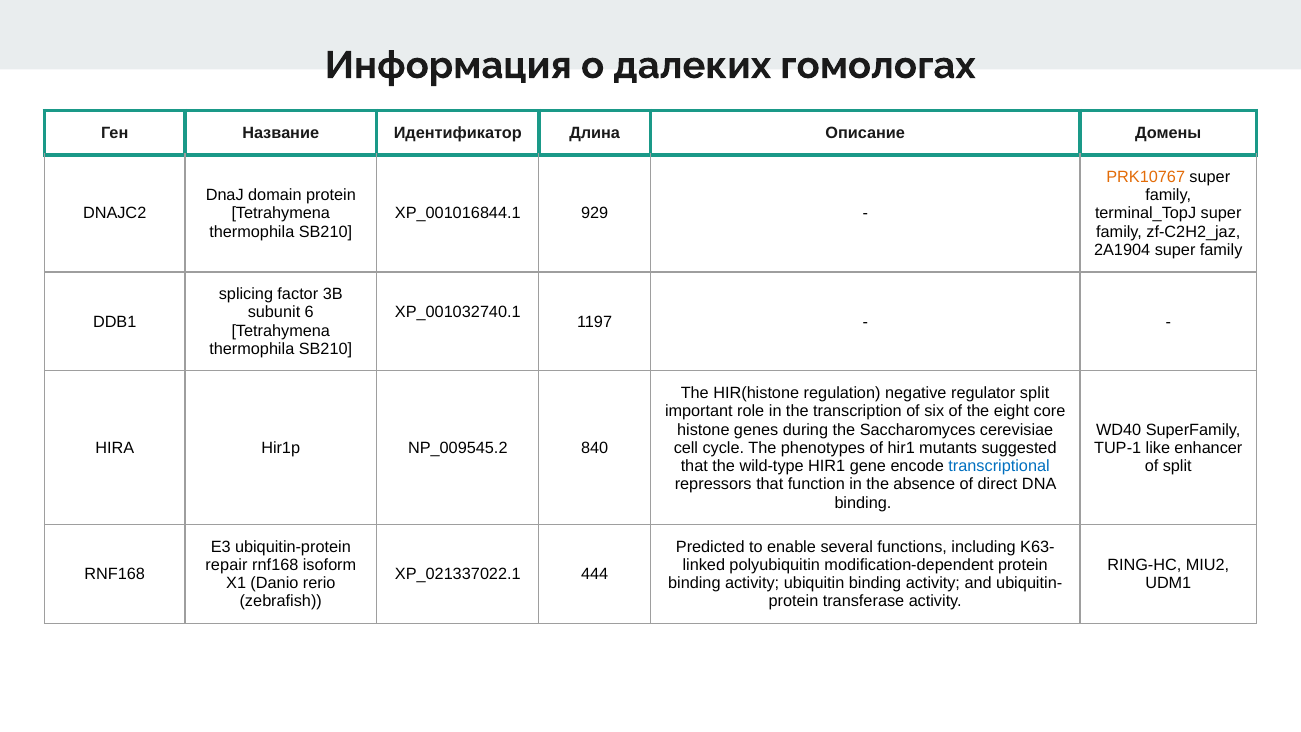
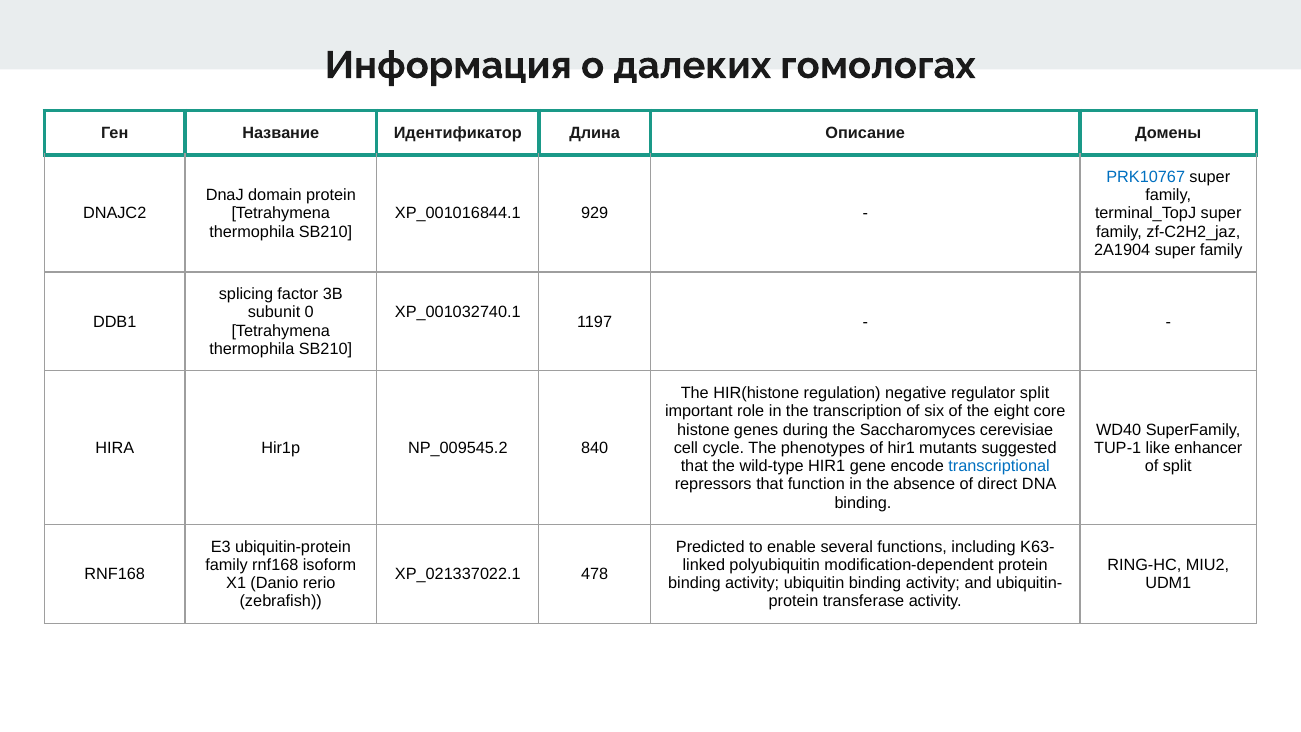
PRK10767 colour: orange -> blue (1146, 177)
6: 6 -> 0 (309, 312)
repair: repair -> family (227, 565)
444: 444 -> 478 (595, 574)
